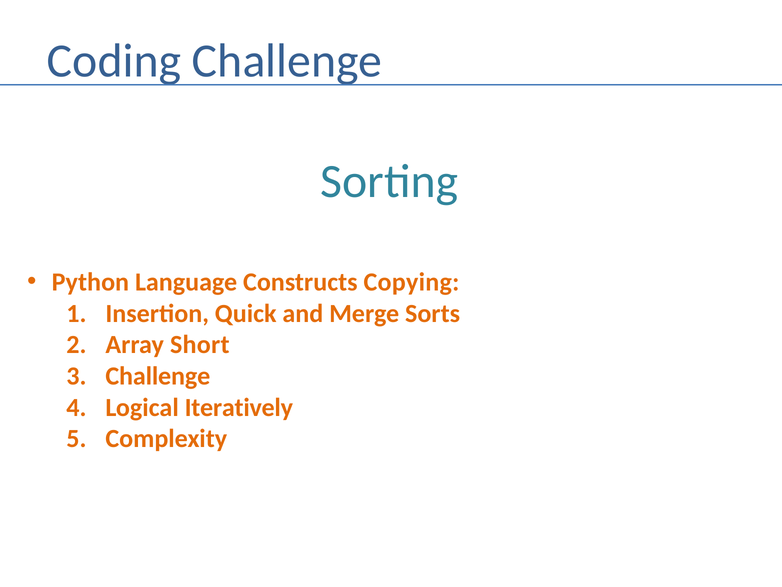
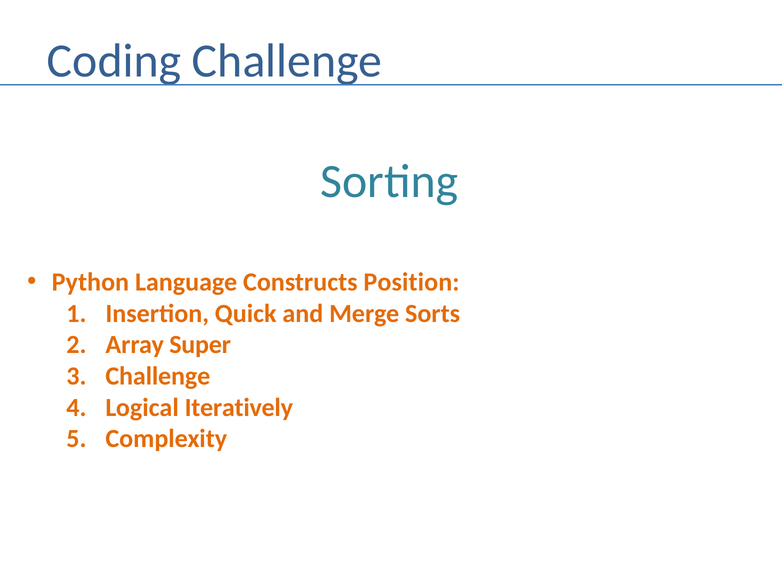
Copying: Copying -> Position (411, 282)
Short: Short -> Super (200, 345)
